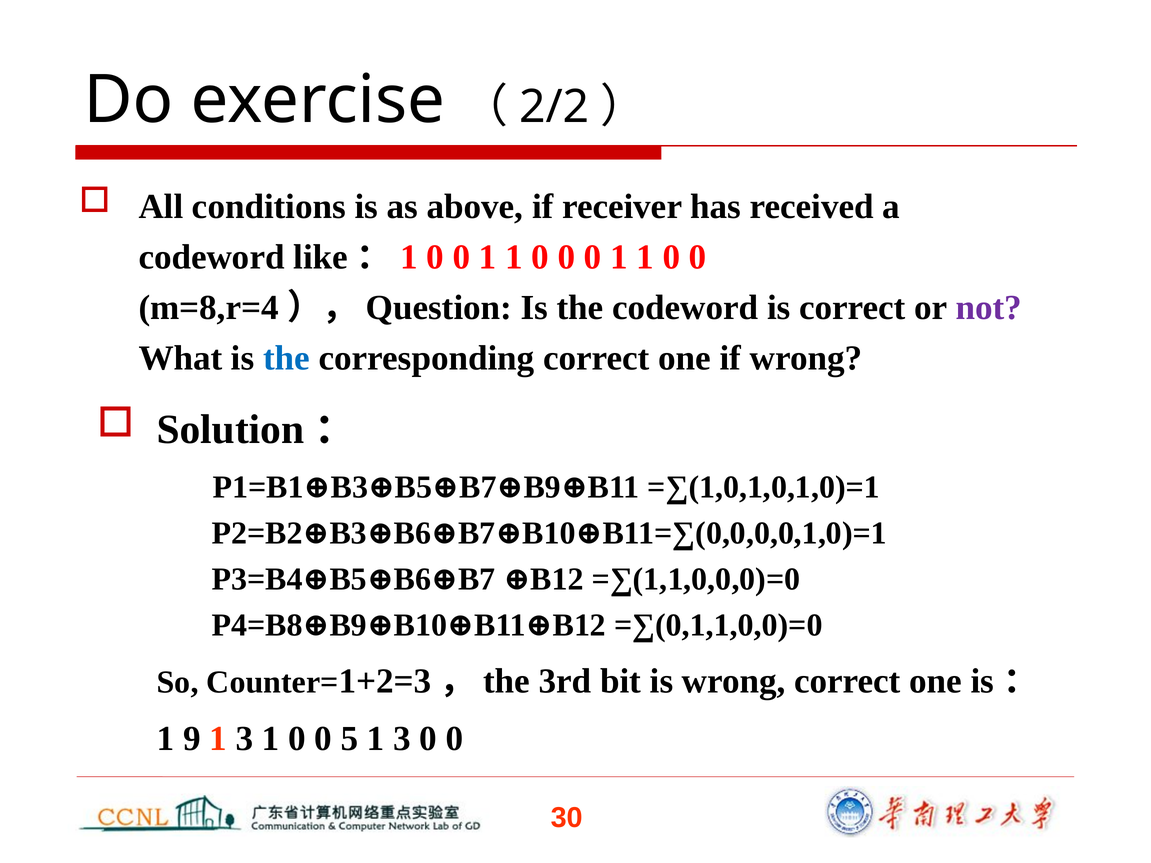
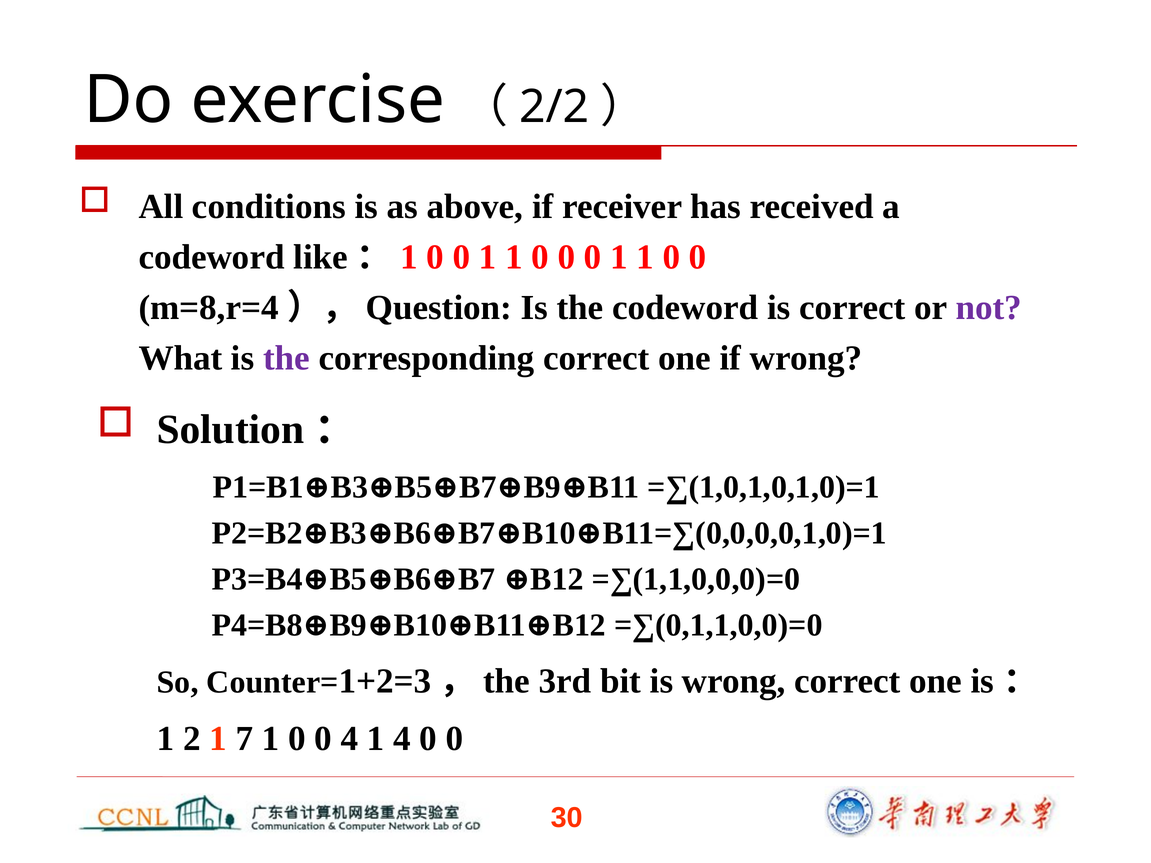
the colour: blue -> purple (287, 358)
9: 9 -> 2 (192, 739)
3: 3 -> 7 (244, 739)
0 5: 5 -> 4 (350, 739)
3: 3 -> 4 (402, 739)
